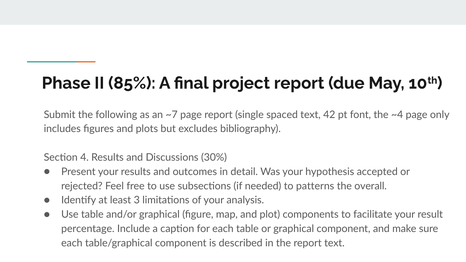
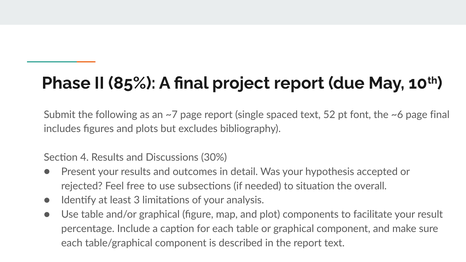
42: 42 -> 52 (329, 115)
~4: ~4 -> ~6 (397, 115)
page only: only -> final (440, 115)
patterns: patterns -> situation (315, 186)
